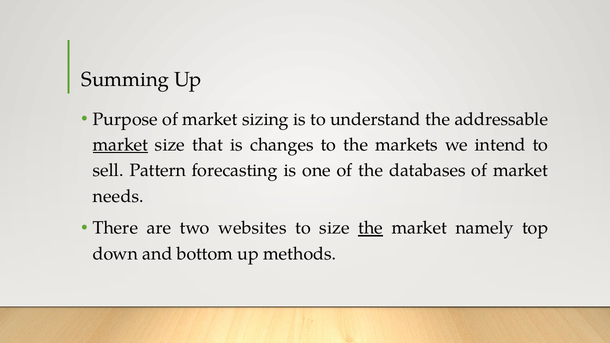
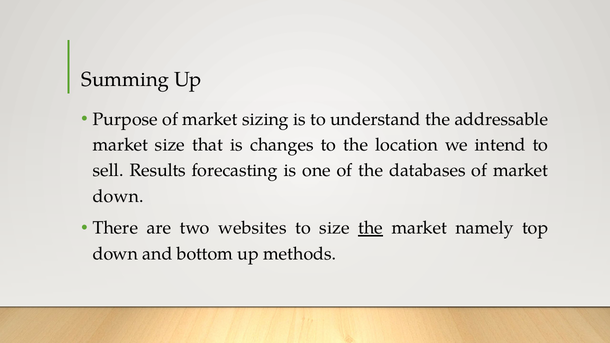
market underline: present -> none (120, 145)
markets: markets -> location (407, 145)
Pattern: Pattern -> Results (158, 171)
needs: needs -> down (118, 196)
